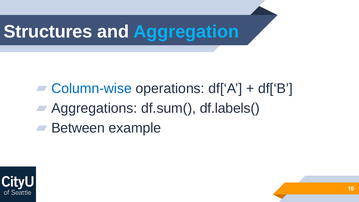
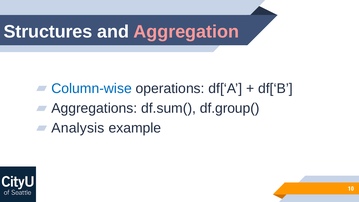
Aggregation colour: light blue -> pink (186, 32)
df.labels(: df.labels( -> df.group( (230, 108)
Between: Between -> Analysis (78, 128)
